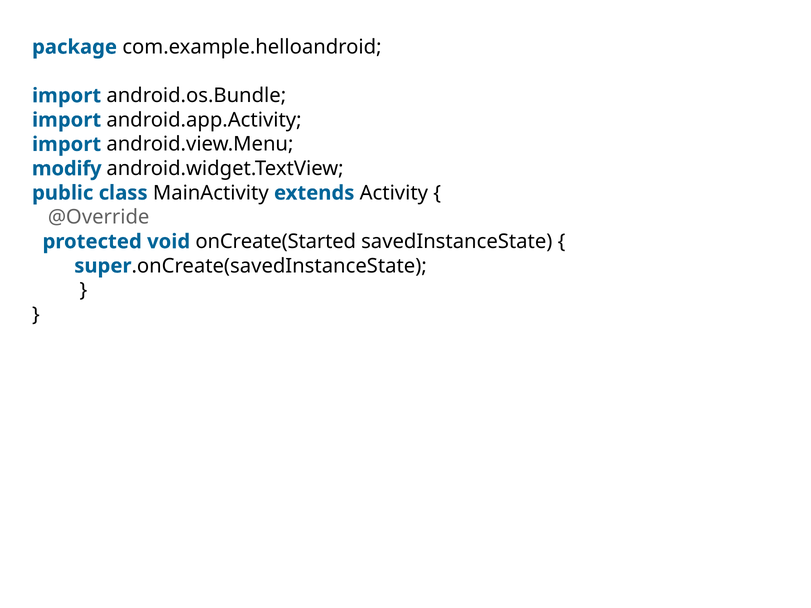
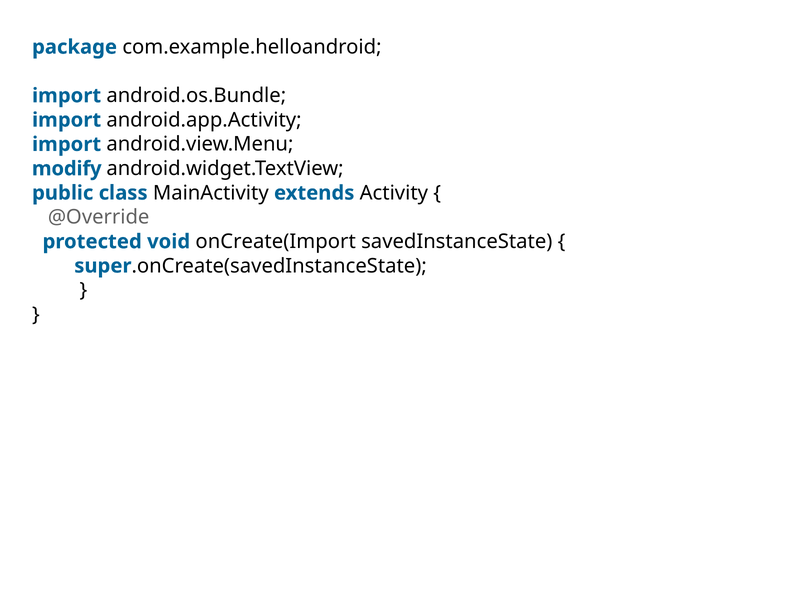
onCreate(Started: onCreate(Started -> onCreate(Import (276, 242)
